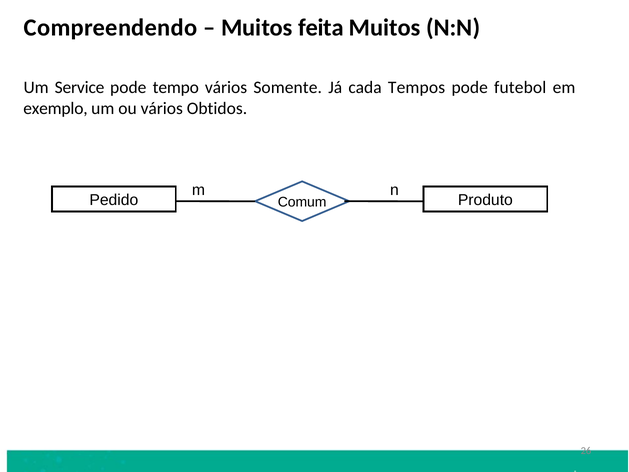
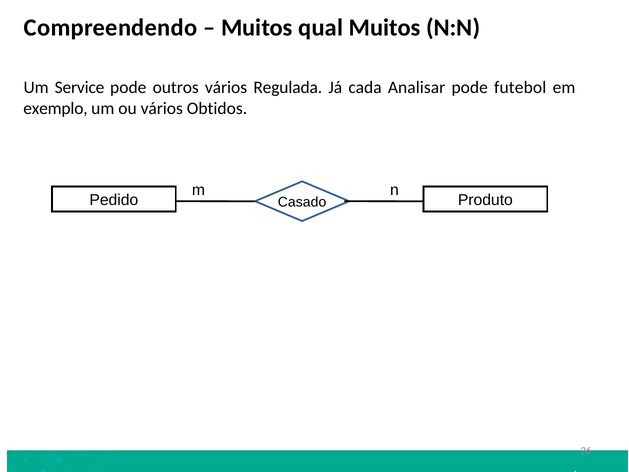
feita: feita -> qual (321, 28)
tempo: tempo -> outros (176, 87)
Somente: Somente -> Regulada (288, 87)
Tempos: Tempos -> Analisar (417, 87)
Comum: Comum -> Casado (302, 202)
